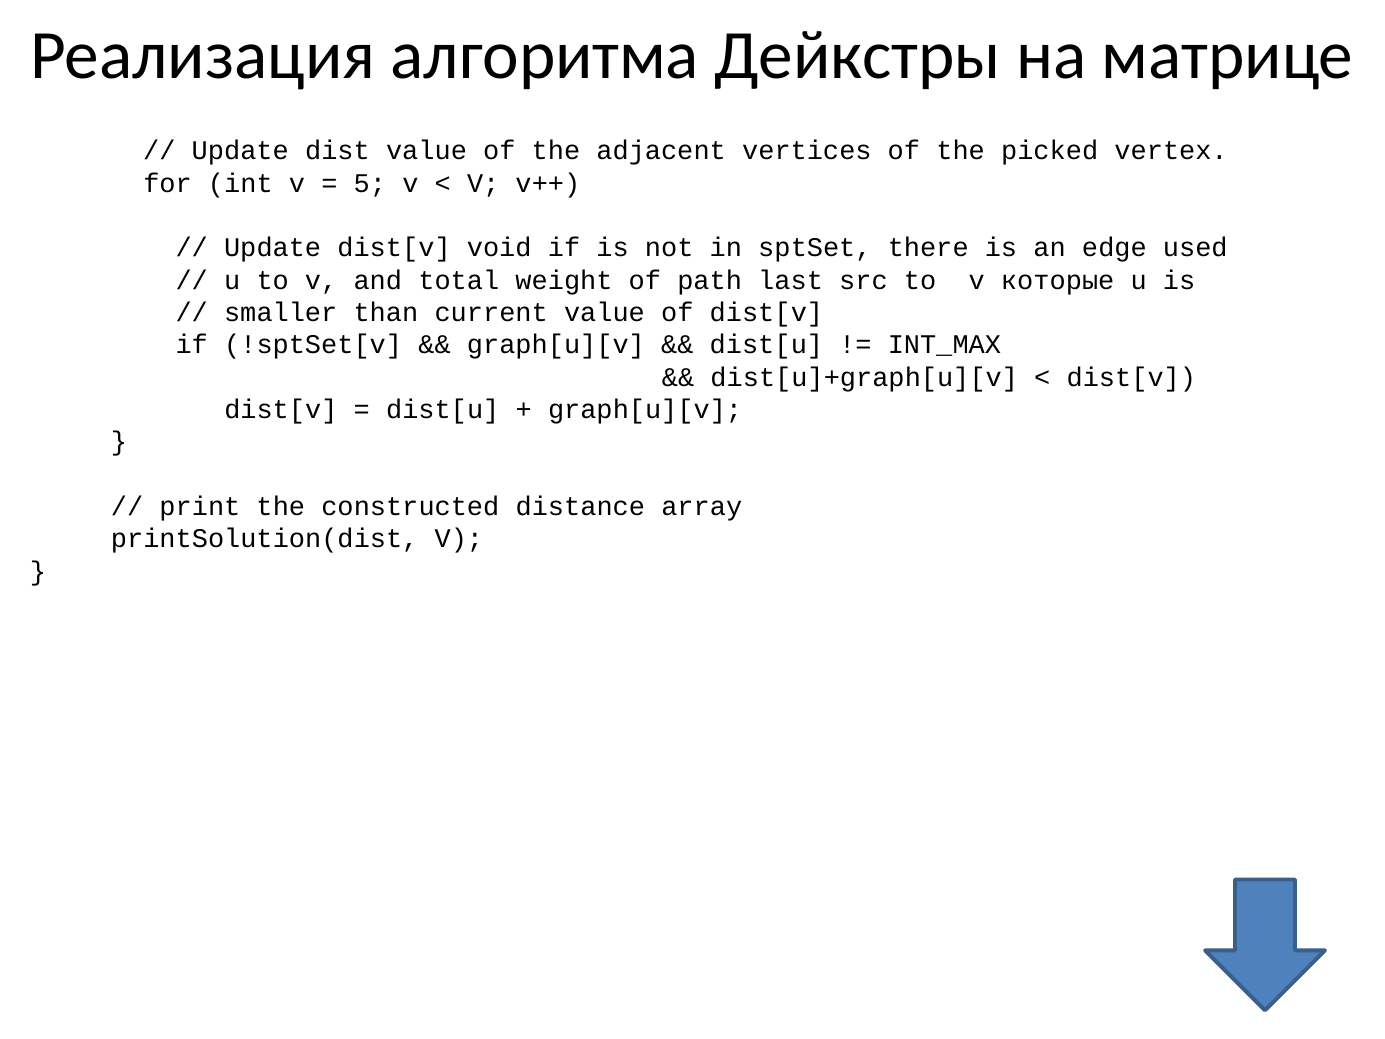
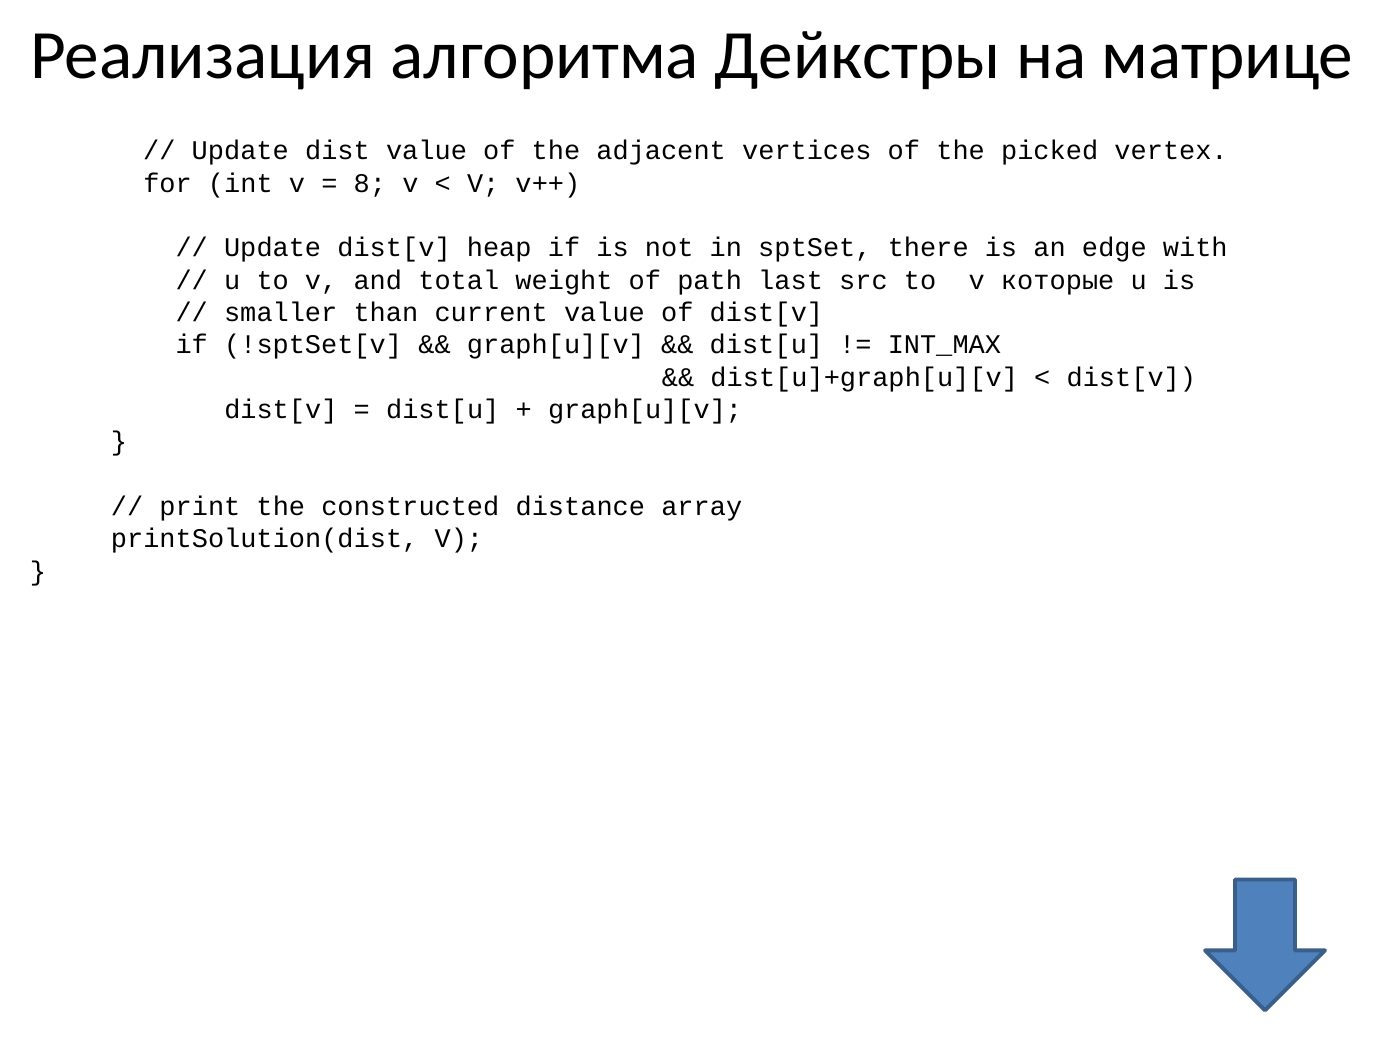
5: 5 -> 8 (370, 183)
void: void -> heap (499, 248)
used: used -> with (1195, 248)
